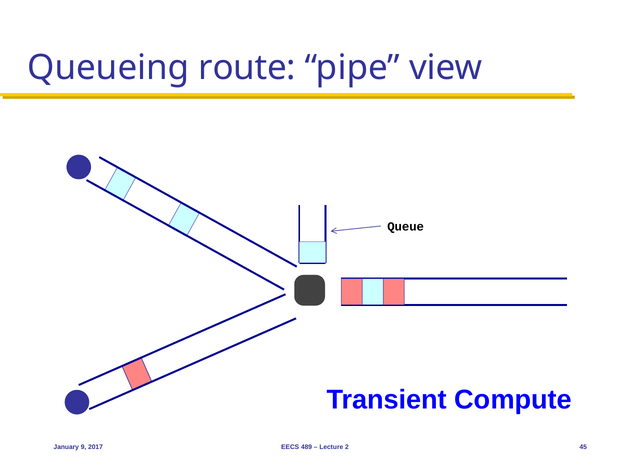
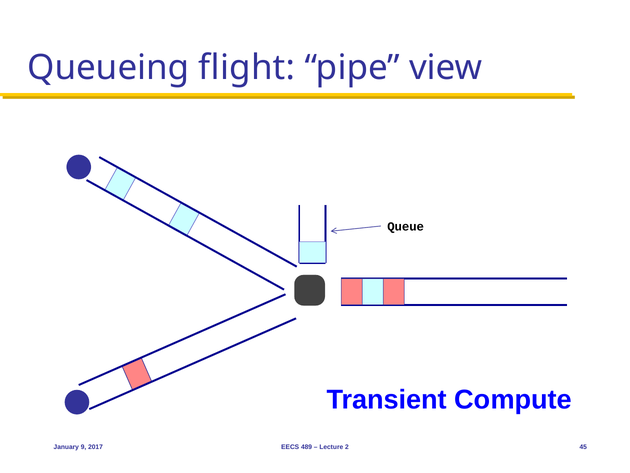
route: route -> flight (247, 67)
